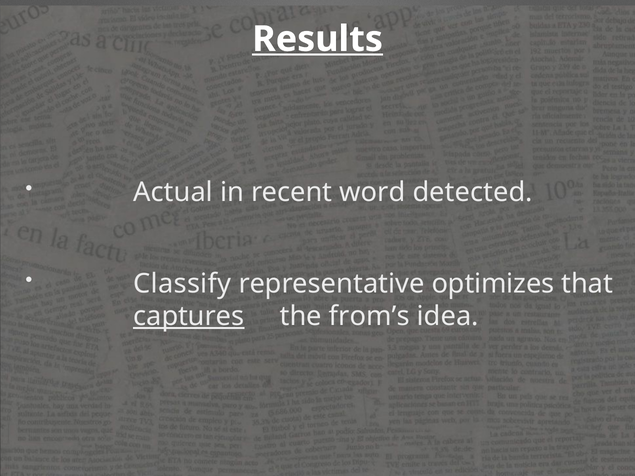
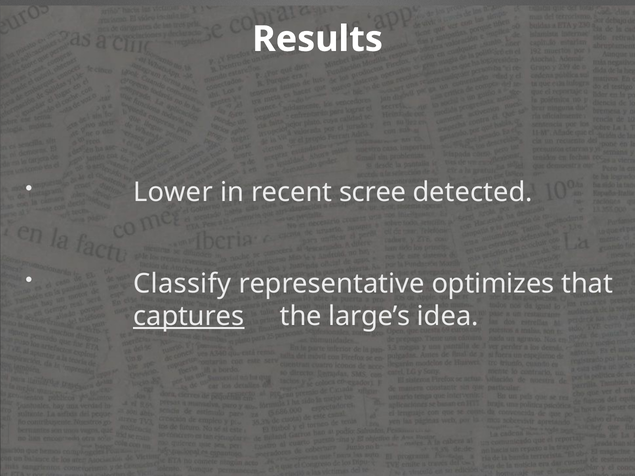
Results underline: present -> none (318, 39)
Actual: Actual -> Lower (173, 192)
word: word -> scree (373, 192)
from’s: from’s -> large’s (369, 316)
